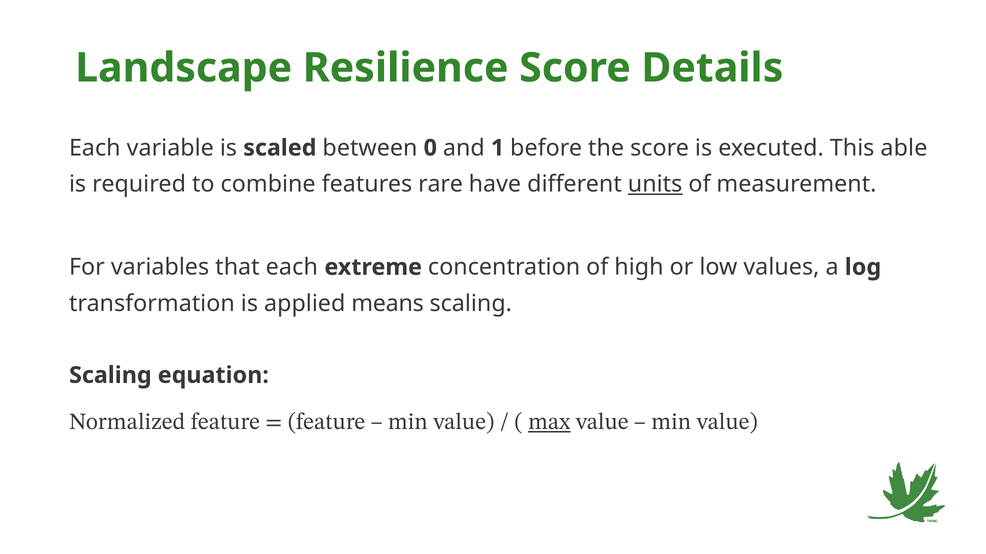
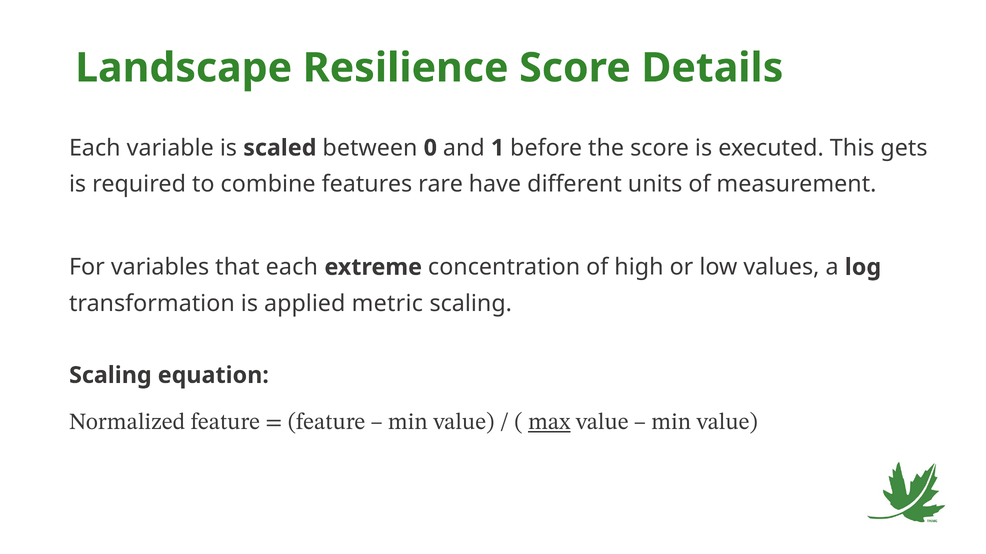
able: able -> gets (904, 148)
units underline: present -> none (655, 184)
means: means -> metric (387, 304)
